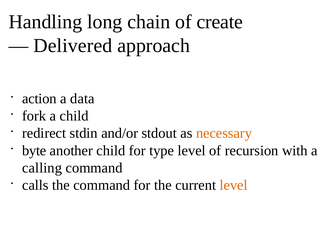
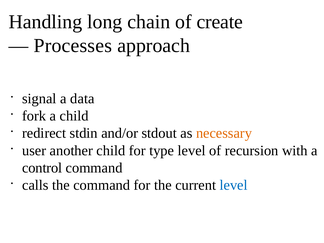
Delivered: Delivered -> Processes (73, 46)
action: action -> signal (39, 99)
byte: byte -> user (34, 151)
calling: calling -> control (42, 168)
level colour: orange -> blue (234, 185)
